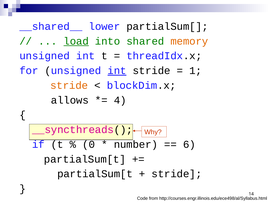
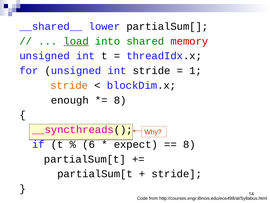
memory colour: orange -> red (189, 41)
int underline: present -> none (117, 70)
allows: allows -> enough (70, 100)
4: 4 -> 8 (120, 100)
0: 0 -> 6 (89, 144)
number: number -> expect (136, 144)
6: 6 -> 8 (189, 144)
